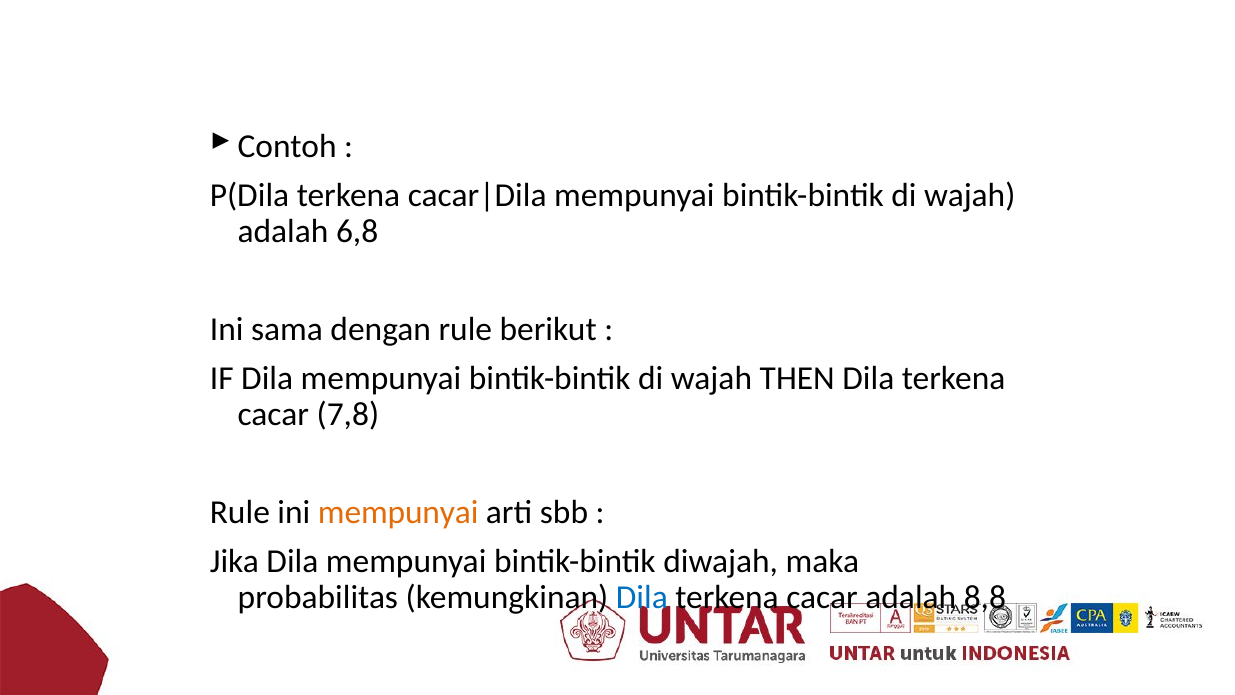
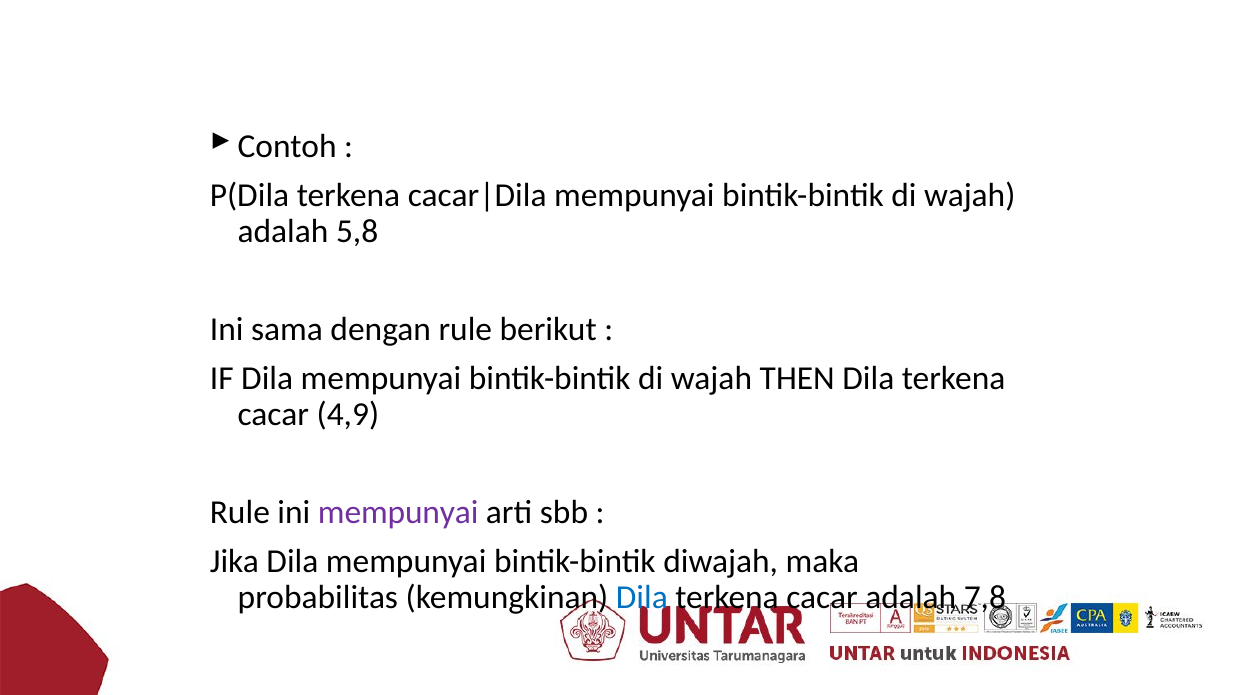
6,8: 6,8 -> 5,8 (357, 231)
7,8: 7,8 -> 4,9 (348, 414)
mempunyai colour: orange -> purple (398, 512)
8,8: 8,8 -> 7,8 (985, 597)
